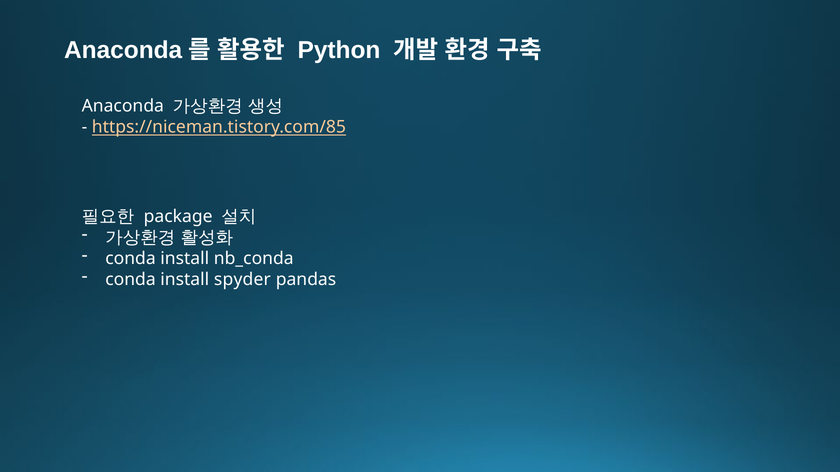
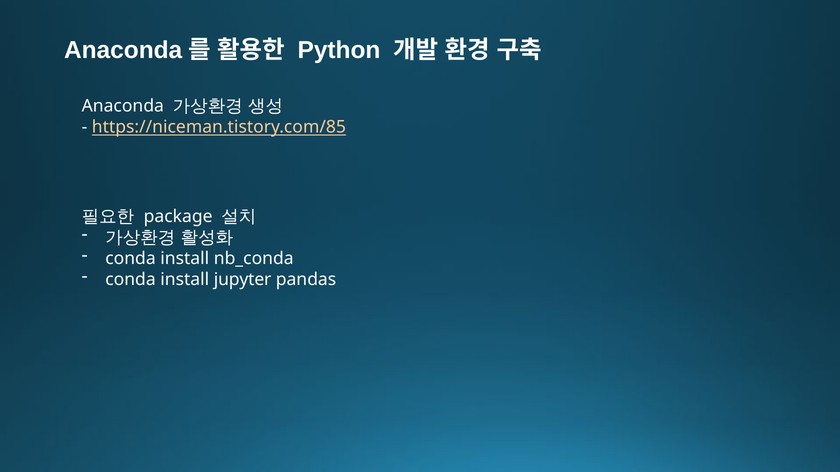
spyder: spyder -> jupyter (243, 280)
